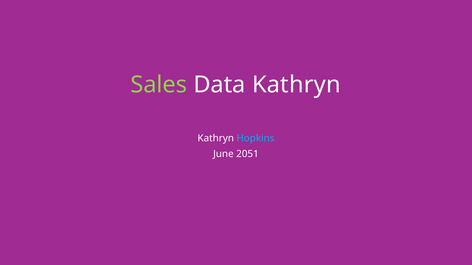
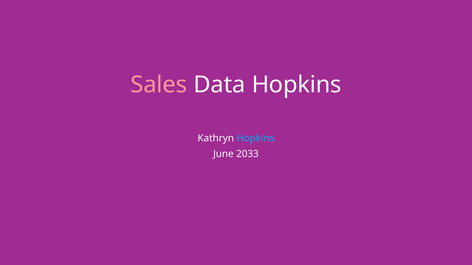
Sales colour: light green -> pink (159, 85)
Data Kathryn: Kathryn -> Hopkins (297, 85)
2051: 2051 -> 2033 (247, 154)
